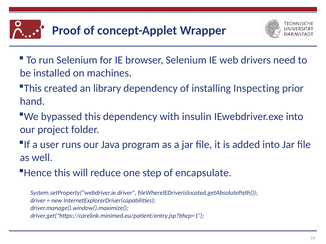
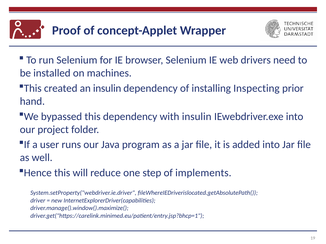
an library: library -> insulin (107, 88)
encapsulate: encapsulate -> implements (203, 173)
